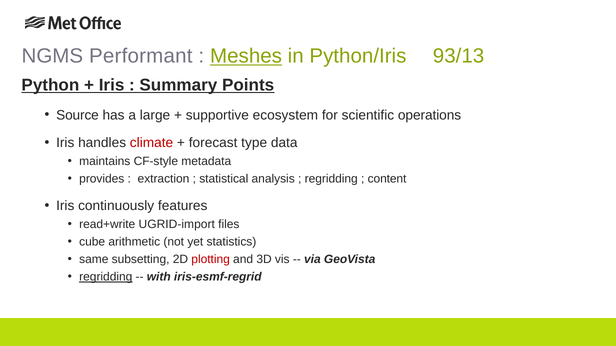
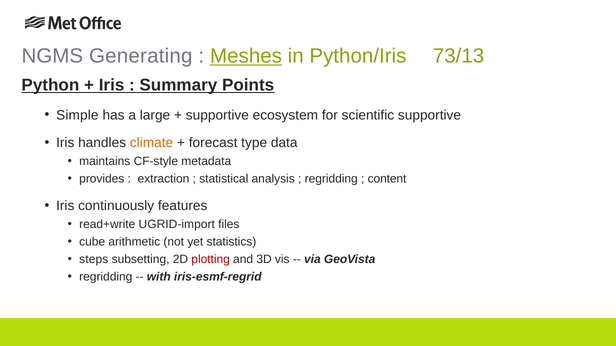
Performant: Performant -> Generating (141, 56)
93/13: 93/13 -> 73/13 (459, 56)
Source: Source -> Simple (77, 115)
scientific operations: operations -> supportive (430, 115)
climate colour: red -> orange (152, 143)
same: same -> steps (94, 260)
regridding underline: present -> none (106, 277)
